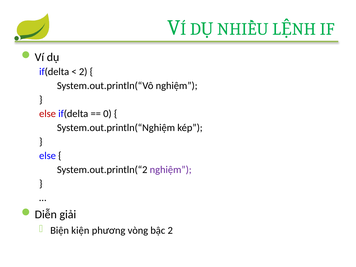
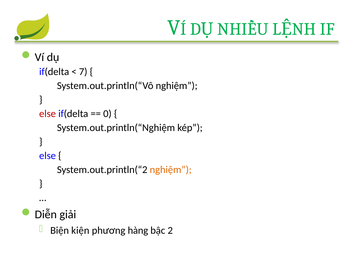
2: 2 -> 7 (83, 72)
nghiệm colour: purple -> orange (171, 170)
vòng: vòng -> hàng (138, 231)
